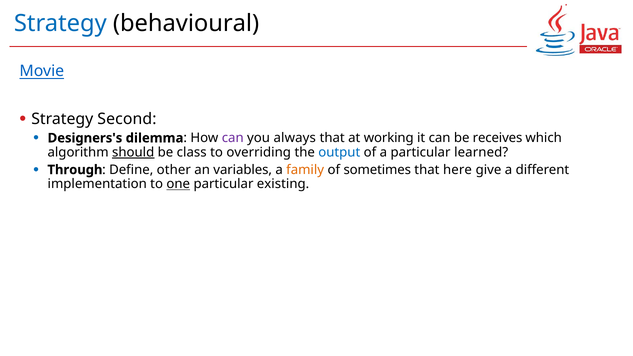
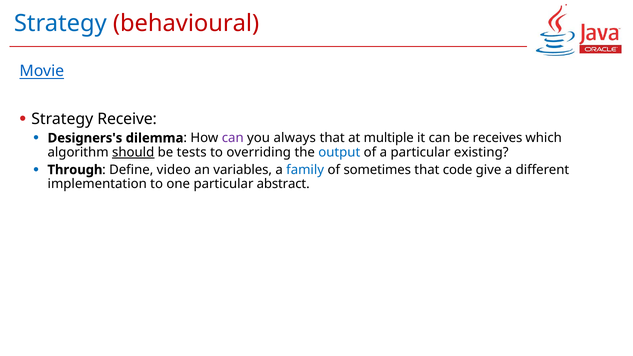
behavioural colour: black -> red (186, 23)
Second: Second -> Receive (127, 119)
working: working -> multiple (389, 138)
class: class -> tests (192, 152)
learned: learned -> existing (481, 152)
other: other -> video (174, 170)
family colour: orange -> blue (305, 170)
here: here -> code (458, 170)
one underline: present -> none (178, 184)
existing: existing -> abstract (283, 184)
